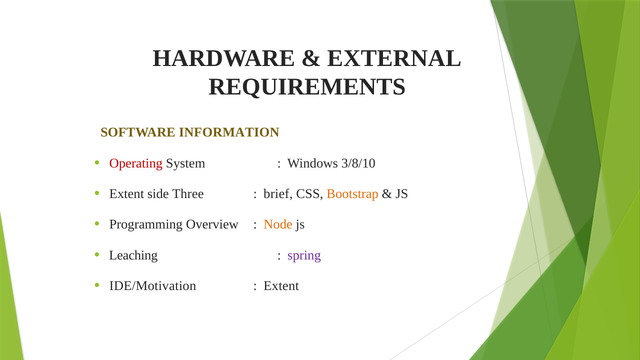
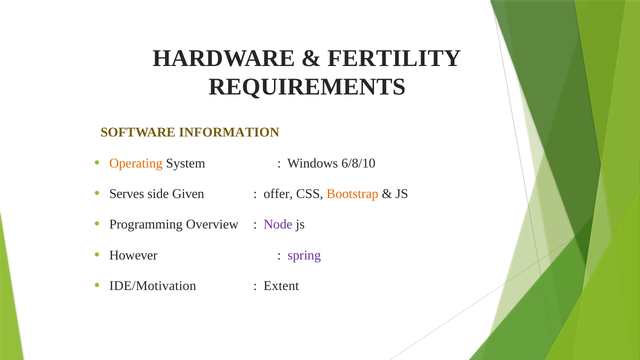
EXTERNAL: EXTERNAL -> FERTILITY (394, 58)
Operating colour: red -> orange (136, 163)
3/8/10: 3/8/10 -> 6/8/10 (358, 163)
Extent: Extent -> Serves (127, 194)
Three: Three -> Given (188, 194)
brief: brief -> offer (278, 194)
Node colour: orange -> purple (278, 225)
Leaching: Leaching -> However (133, 255)
